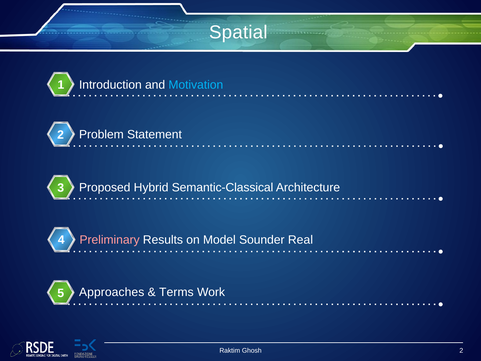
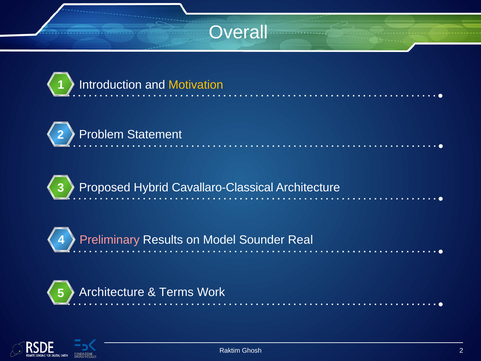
Spatial: Spatial -> Overall (238, 32)
Motivation colour: light blue -> yellow (196, 85)
Semantic-Classical: Semantic-Classical -> Cavallaro-Classical (223, 187)
Approaches: Approaches -> Architecture (112, 292)
